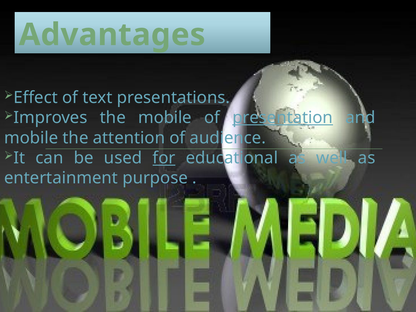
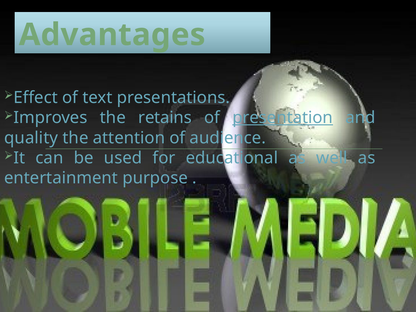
the mobile: mobile -> retains (165, 118)
mobile: mobile -> quality (31, 138)
for underline: present -> none (164, 158)
